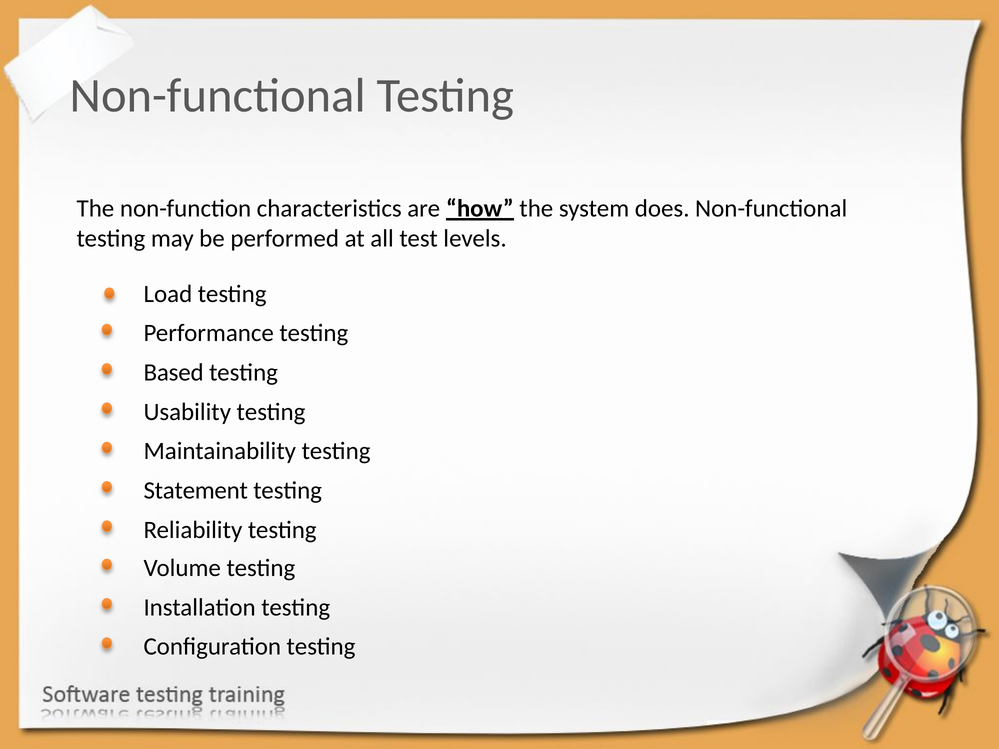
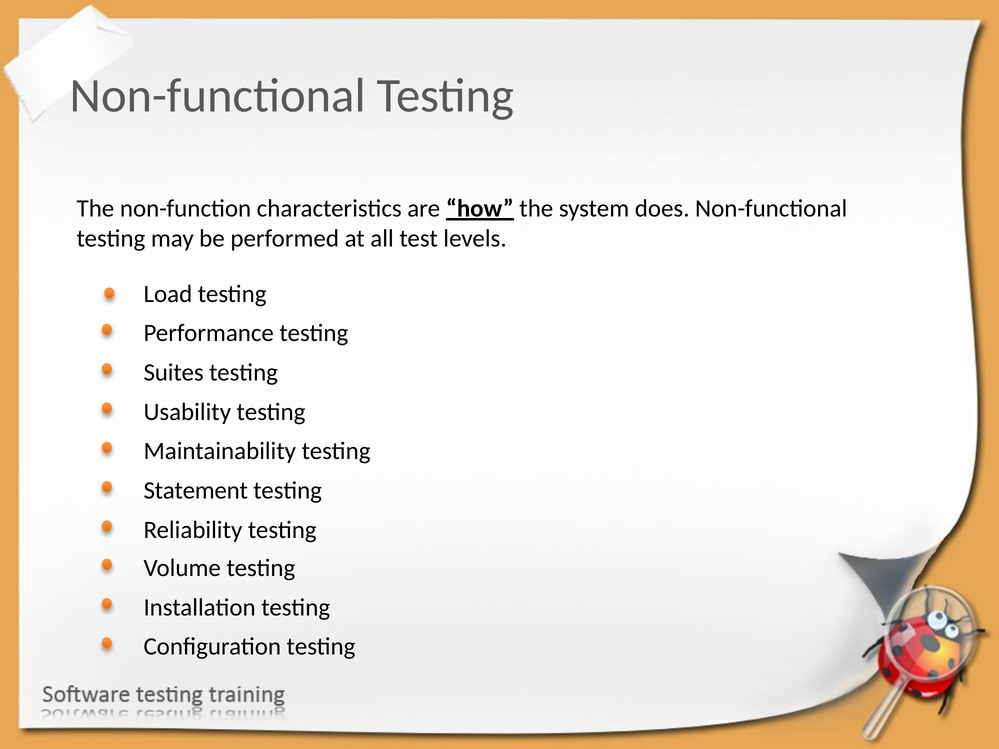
Based: Based -> Suites (174, 373)
